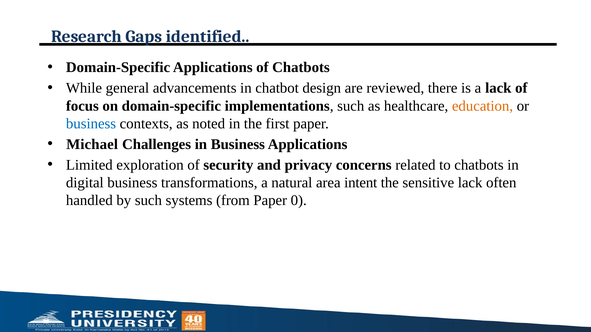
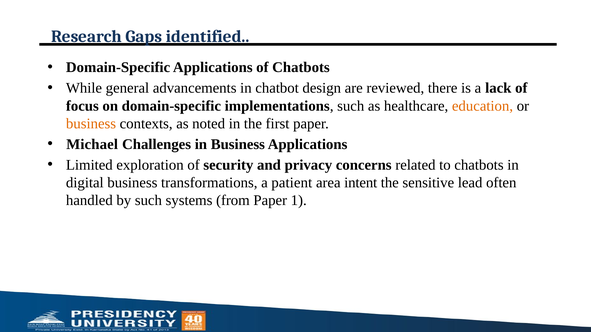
business colour: blue -> orange (91, 124)
natural: natural -> patient (292, 183)
sensitive lack: lack -> lead (470, 183)
0: 0 -> 1 (299, 200)
